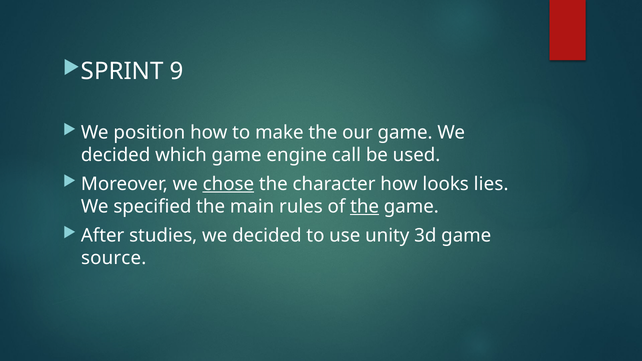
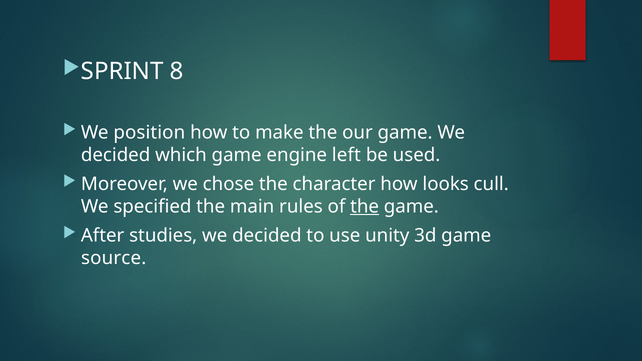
9: 9 -> 8 (177, 71)
call: call -> left (346, 155)
chose underline: present -> none (228, 184)
lies: lies -> cull (491, 184)
